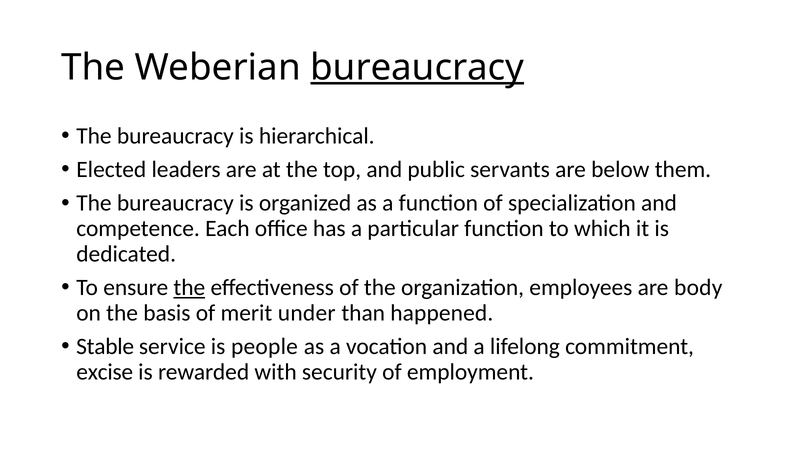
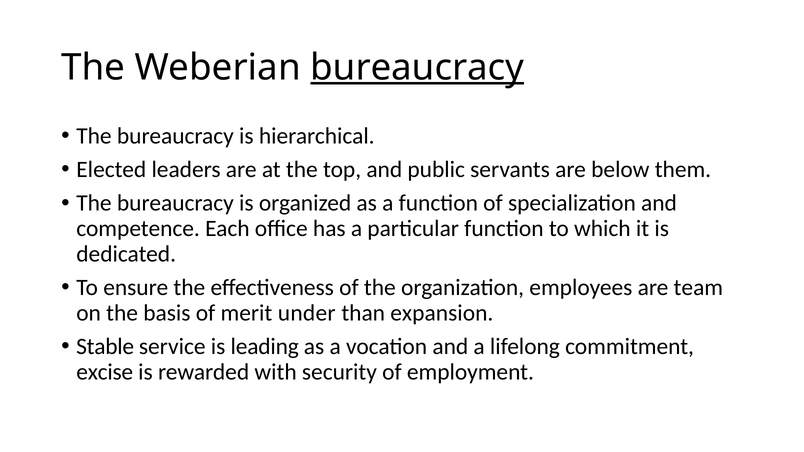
the underline: present -> none (189, 288)
body: body -> team (698, 288)
happened: happened -> expansion (442, 313)
people: people -> leading (265, 347)
